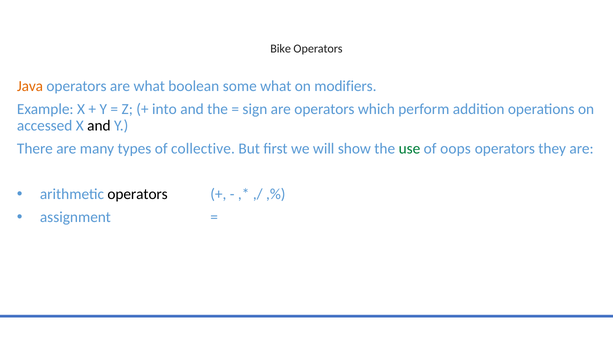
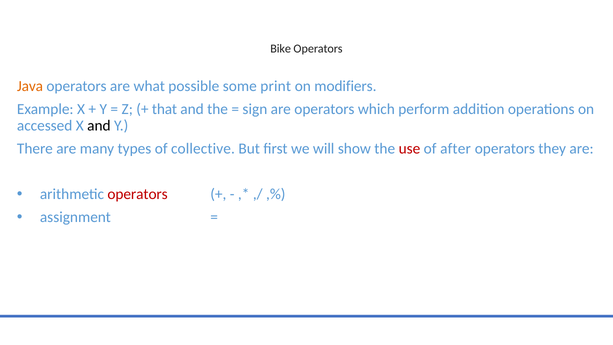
boolean: boolean -> possible (194, 86)
some what: what -> print (276, 86)
into: into -> that (165, 109)
use colour: green -> red (409, 148)
oops: oops -> after (456, 148)
operators colour: black -> red (138, 194)
